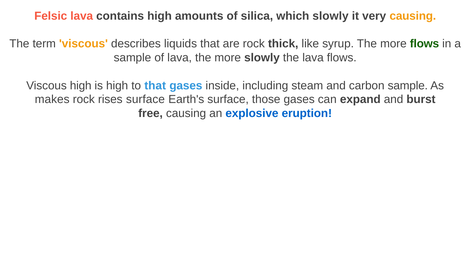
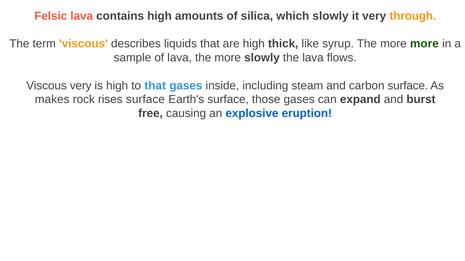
very causing: causing -> through (413, 16)
are rock: rock -> high (254, 44)
more flows: flows -> more (424, 44)
Viscous high: high -> very (81, 86)
carbon sample: sample -> surface (408, 86)
